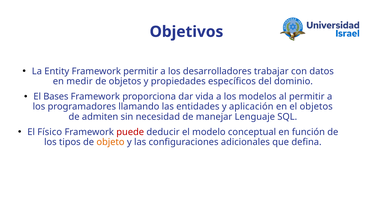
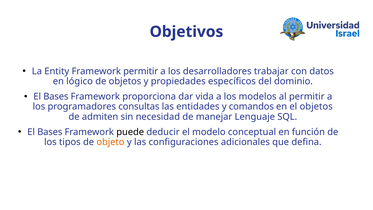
medir: medir -> lógico (80, 81)
llamando: llamando -> consultas (139, 107)
aplicación: aplicación -> comandos (251, 107)
Físico: Físico -> Bases (50, 132)
puede colour: red -> black (130, 132)
